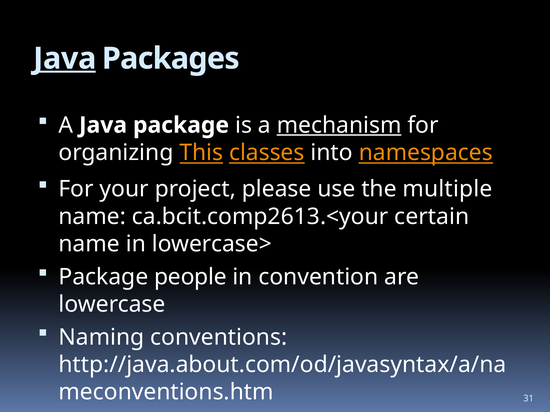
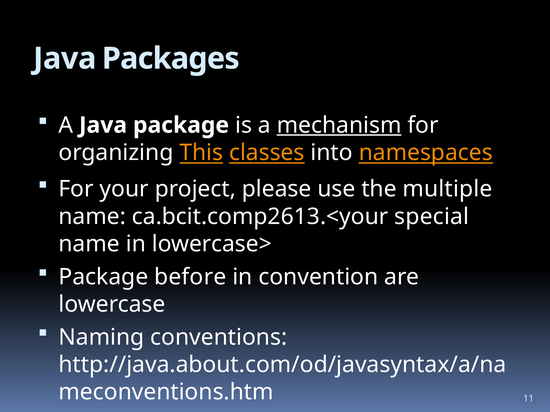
Java underline: present -> none (65, 59)
certain: certain -> special (432, 217)
people: people -> before (190, 277)
31: 31 -> 11 (529, 399)
